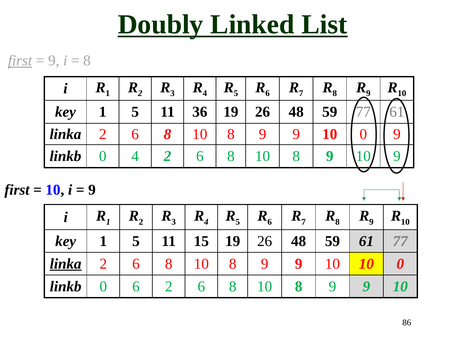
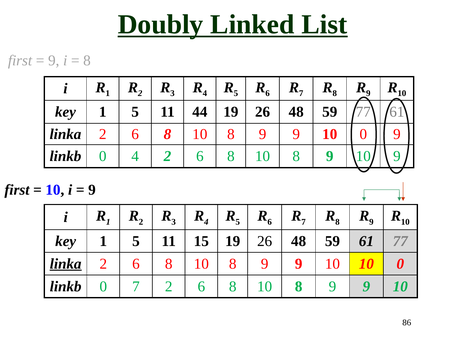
first underline: present -> none (20, 61)
36: 36 -> 44 (200, 112)
0 6: 6 -> 7 (136, 287)
